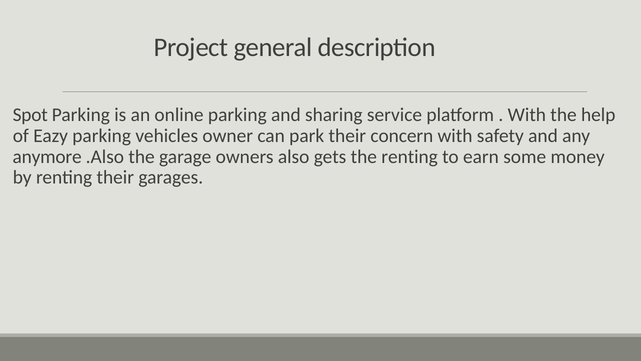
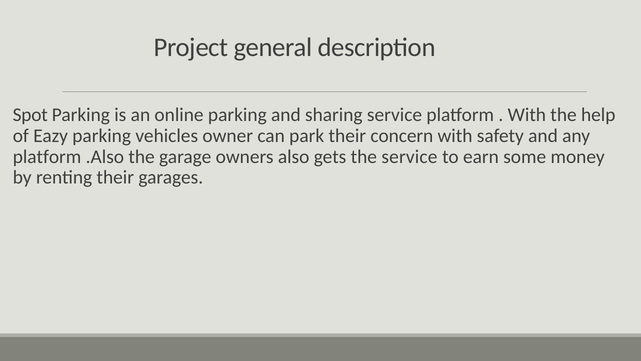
anymore: anymore -> platform (47, 156)
the renting: renting -> service (409, 156)
